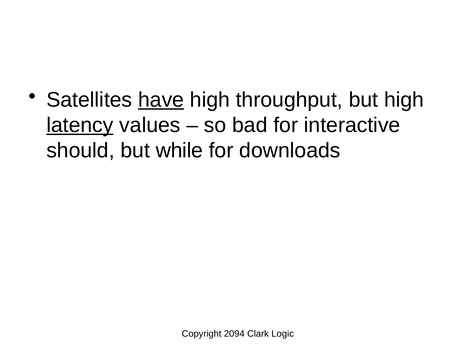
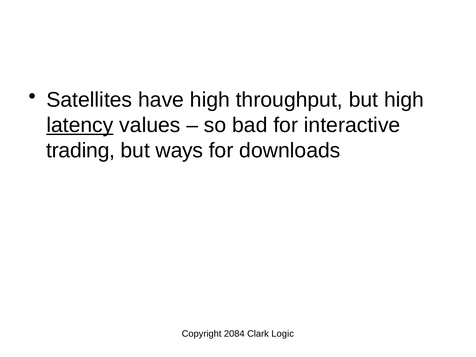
have underline: present -> none (161, 100)
should: should -> trading (81, 151)
while: while -> ways (179, 151)
2094: 2094 -> 2084 (234, 334)
